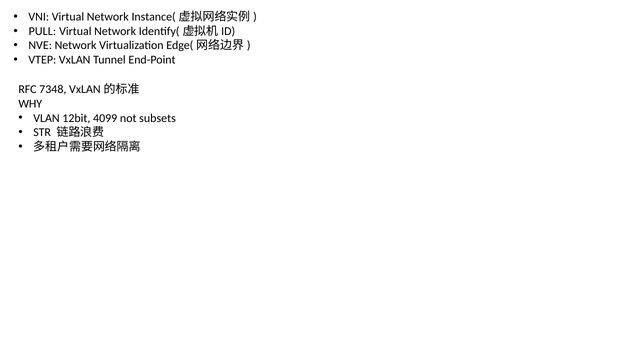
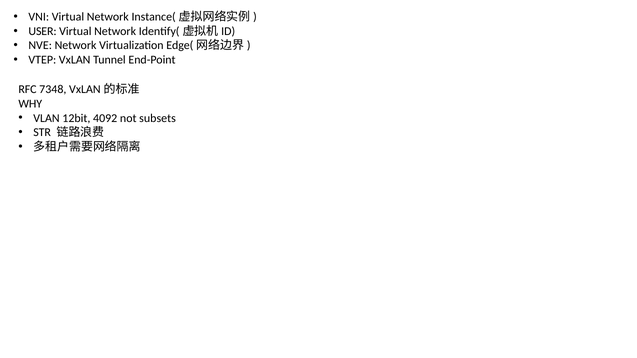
PULL: PULL -> USER (43, 31)
4099: 4099 -> 4092 (105, 118)
